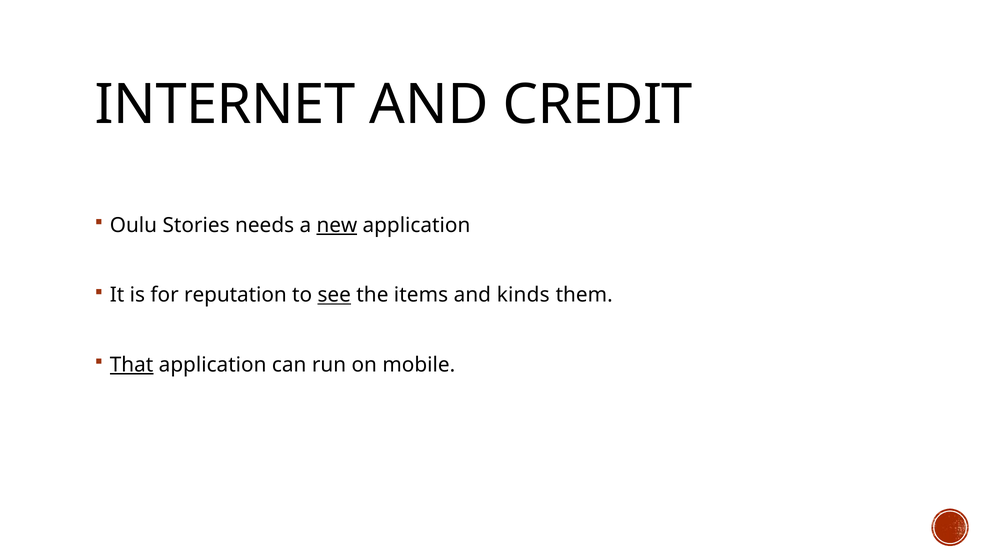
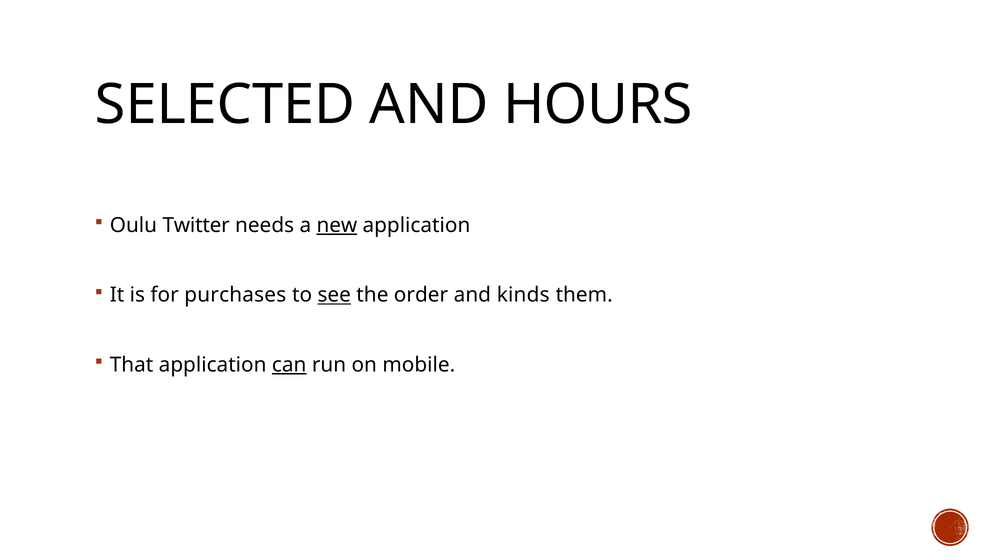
INTERNET: INTERNET -> SELECTED (225, 105)
CREDIT: CREDIT -> HOURS (598, 105)
Stories: Stories -> Twitter (196, 225)
reputation: reputation -> purchases (235, 295)
items: items -> order (421, 295)
That underline: present -> none (132, 365)
can underline: none -> present (289, 365)
